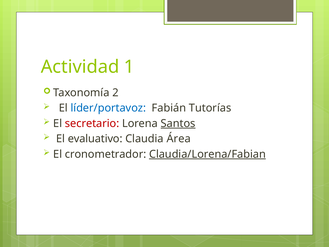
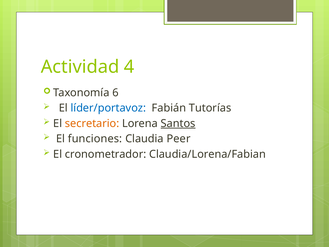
1: 1 -> 4 (129, 67)
2: 2 -> 6 (115, 93)
secretario colour: red -> orange (92, 123)
evaluativo: evaluativo -> funciones (95, 139)
Área: Área -> Peer (179, 139)
Claudia/Lorena/Fabian underline: present -> none (207, 154)
